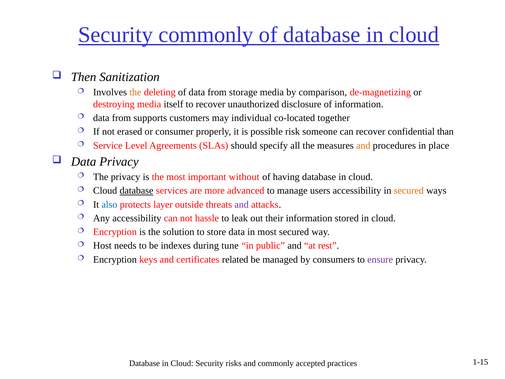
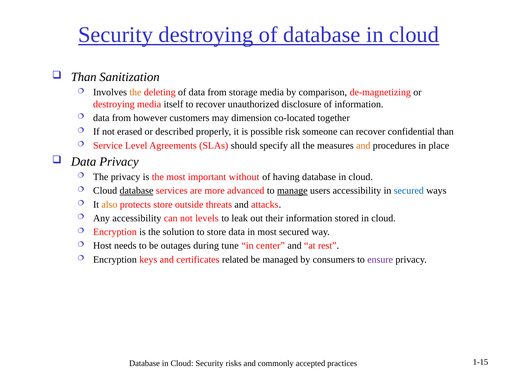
Security commonly: commonly -> destroying (206, 35)
Then: Then -> Than (84, 77)
supports: supports -> however (150, 118)
individual: individual -> dimension (252, 118)
consumer: consumer -> described (174, 132)
manage underline: none -> present (292, 191)
secured colour: orange -> blue (409, 191)
also colour: blue -> orange (109, 204)
protects layer: layer -> store (163, 204)
and colour: purple -> black (242, 204)
hassle: hassle -> levels (207, 218)
indexes: indexes -> outages (176, 246)
public: public -> center (270, 246)
